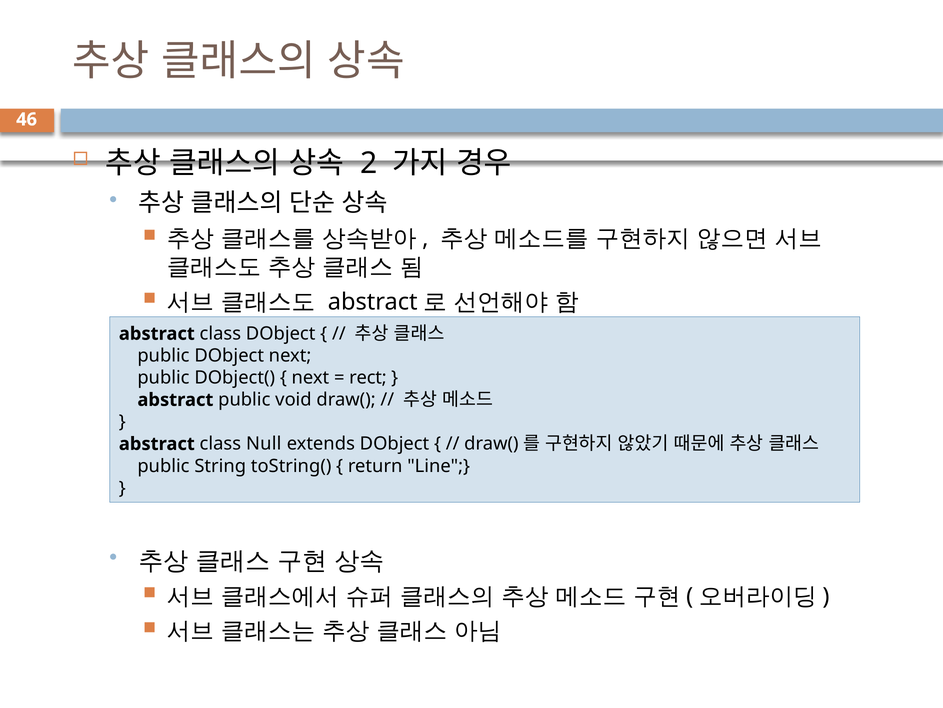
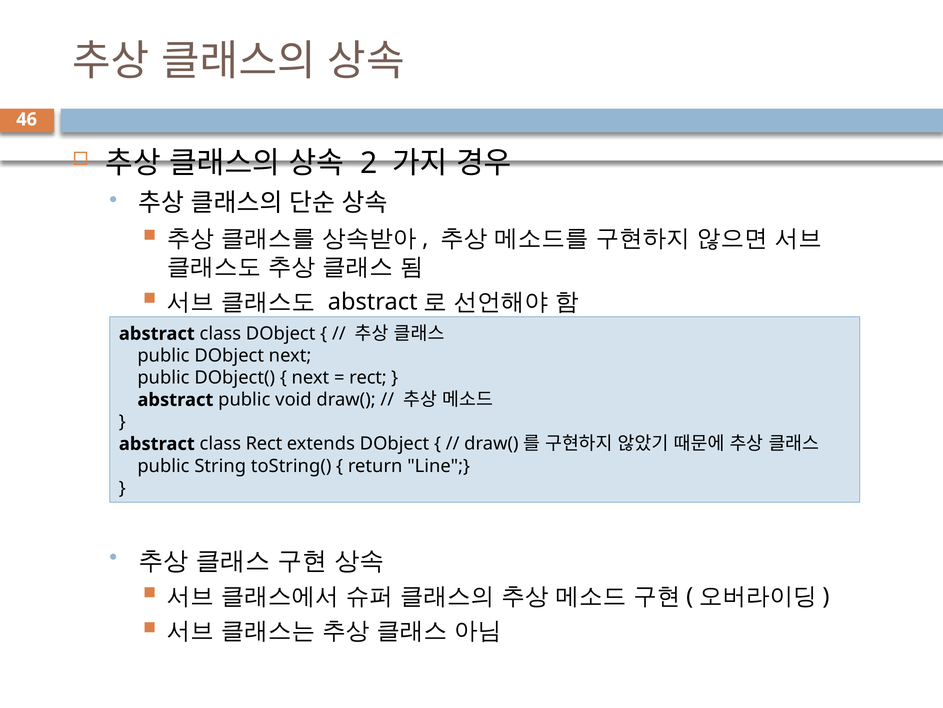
class Null: Null -> Rect (264, 443)
